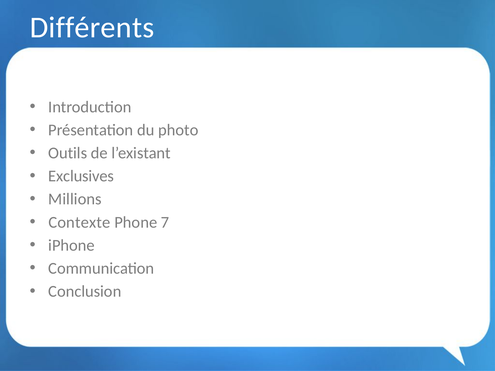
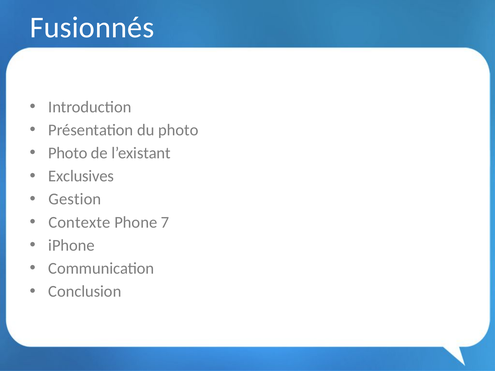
Différents: Différents -> Fusionnés (92, 27)
Outils: Outils -> Photo (68, 153)
Millions: Millions -> Gestion (75, 199)
